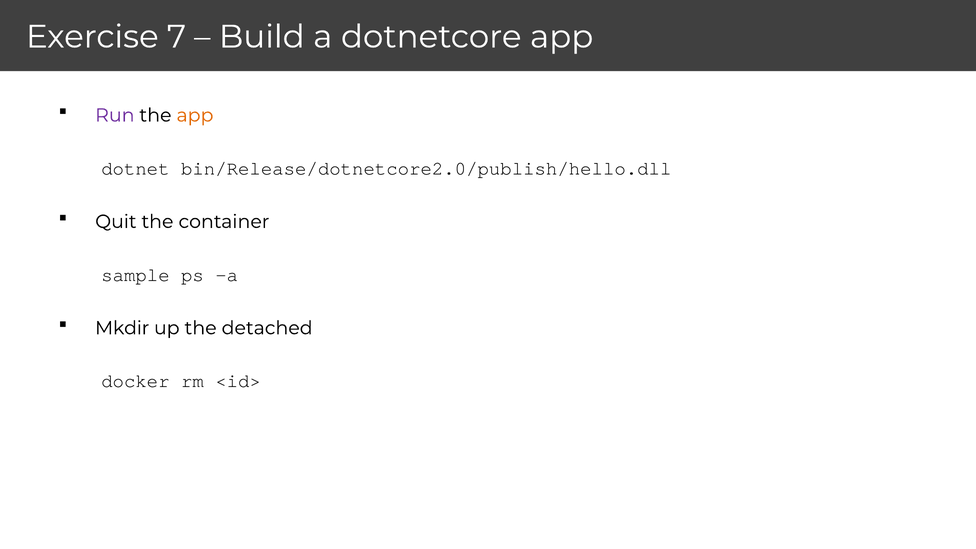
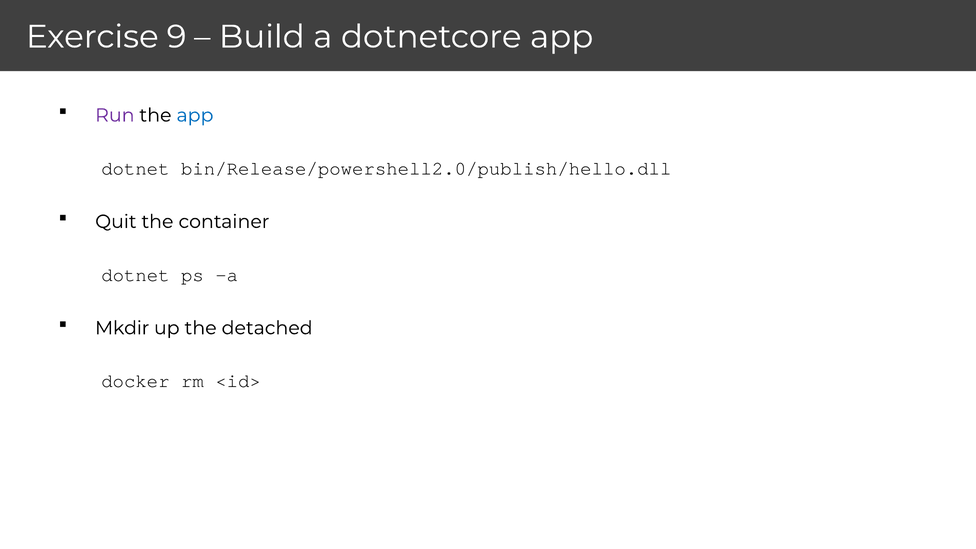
7: 7 -> 9 (177, 37)
app colour: orange -> blue (195, 115)
bin/Release/dotnetcore2.0/publish/hello.dll: bin/Release/dotnetcore2.0/publish/hello.dll -> bin/Release/powershell2.0/publish/hello.dll (426, 168)
sample: sample -> dotnet (135, 275)
